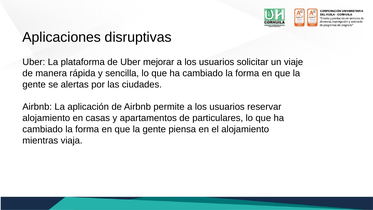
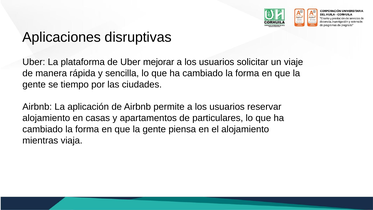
alertas: alertas -> tiempo (75, 84)
